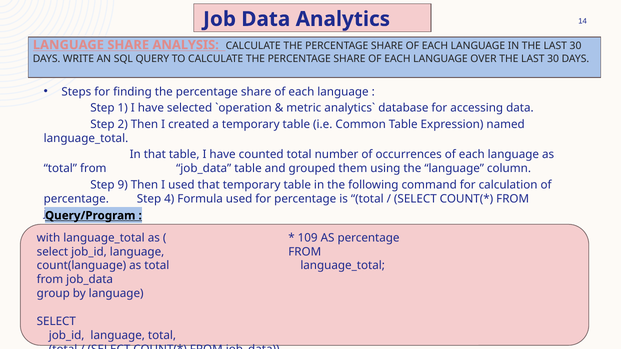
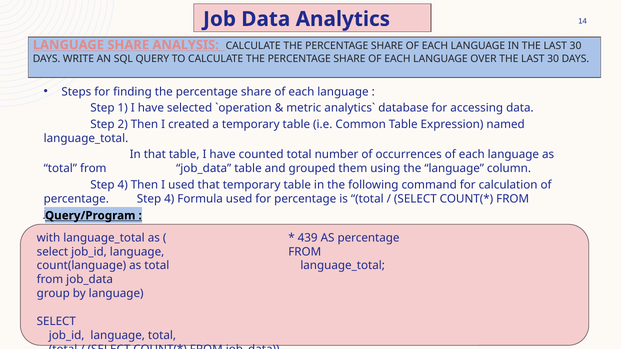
9: 9 -> 4 (123, 185)
109: 109 -> 439 (308, 238)
